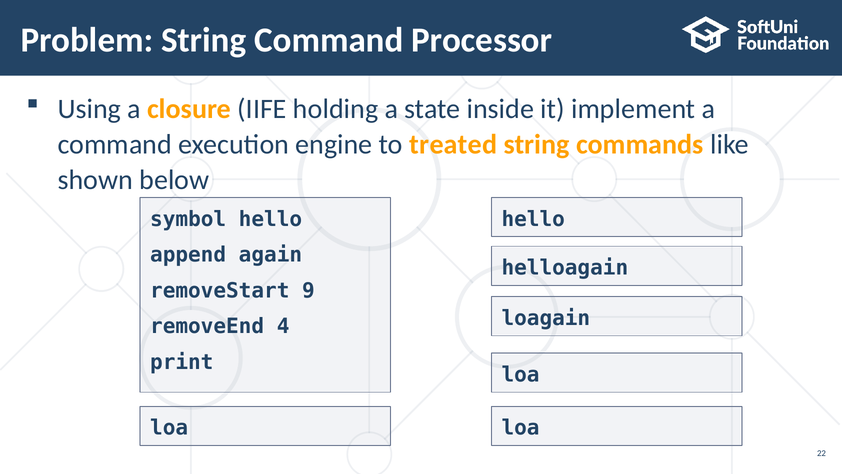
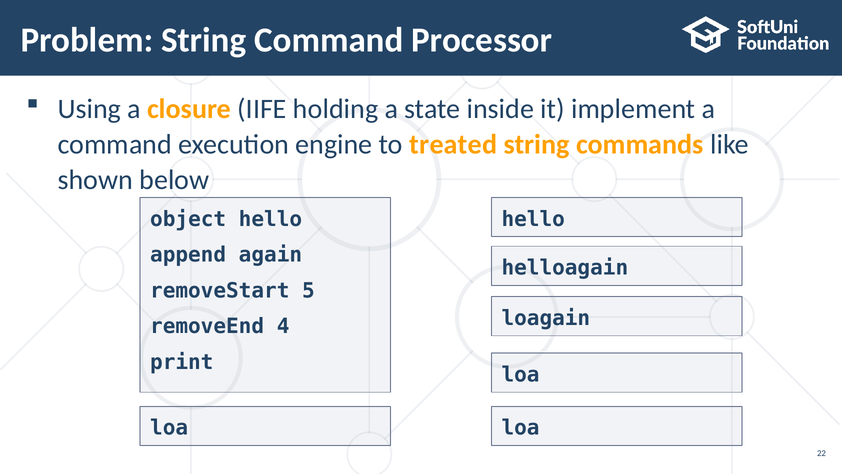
symbol: symbol -> object (188, 219)
9: 9 -> 5 (308, 290)
